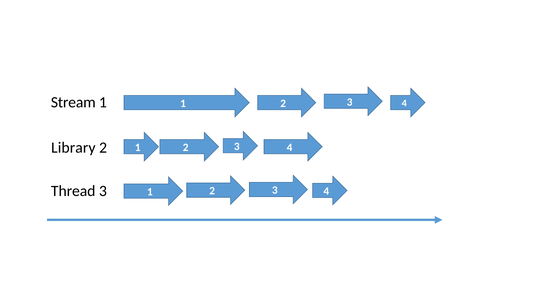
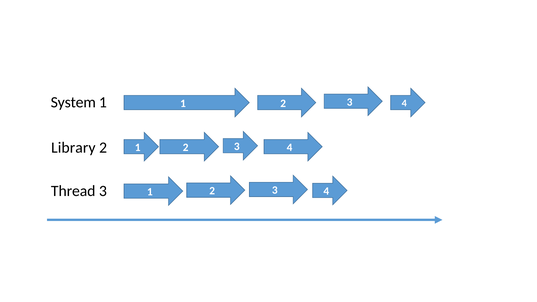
Stream: Stream -> System (73, 102)
